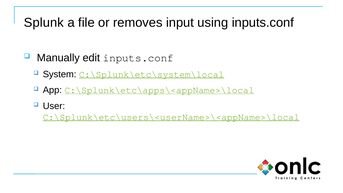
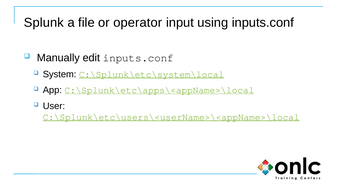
removes: removes -> operator (138, 23)
